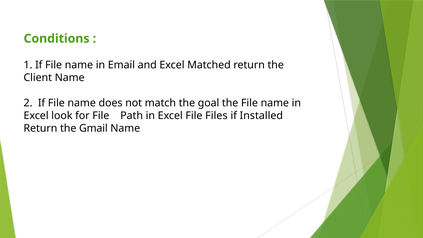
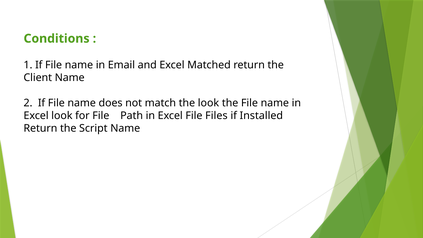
the goal: goal -> look (208, 103)
Gmail: Gmail -> Script (93, 128)
